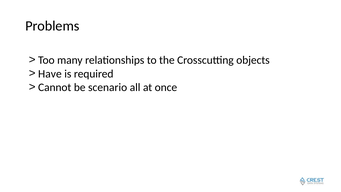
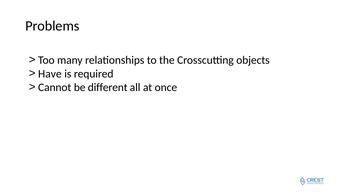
scenario: scenario -> different (108, 87)
